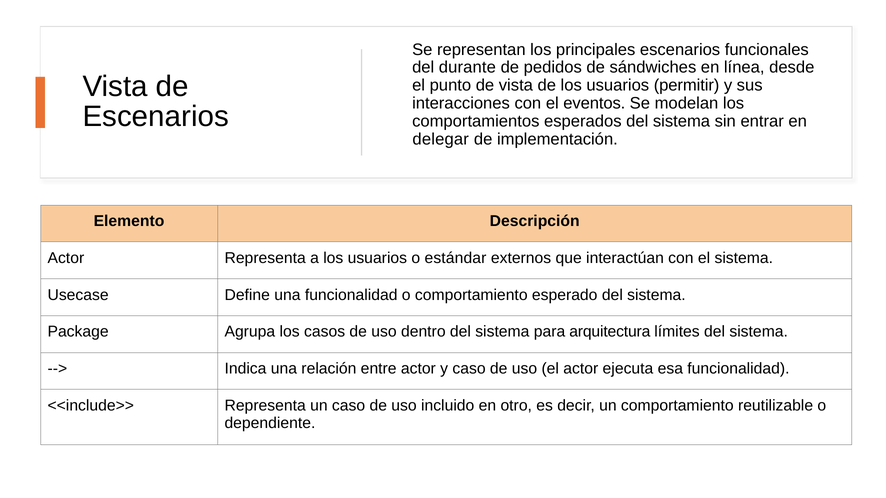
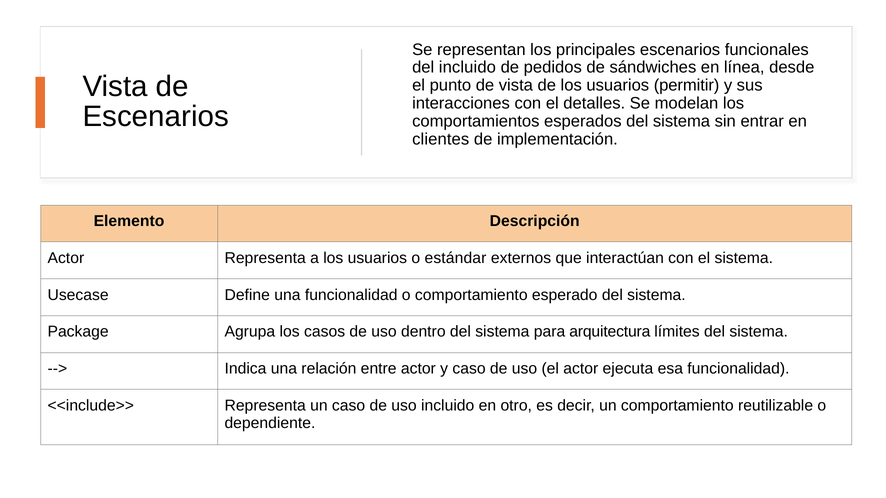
del durante: durante -> incluido (467, 68)
eventos: eventos -> detalles (594, 103)
delegar: delegar -> clientes (441, 139)
